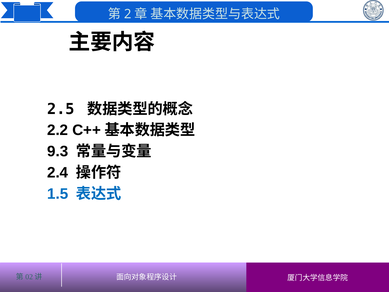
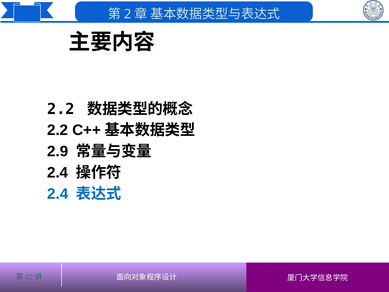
2.5: 2.5 -> 2.2 (61, 109)
9.3: 9.3 -> 2.9 (58, 151)
1.5: 1.5 -> 2.4 (58, 194)
